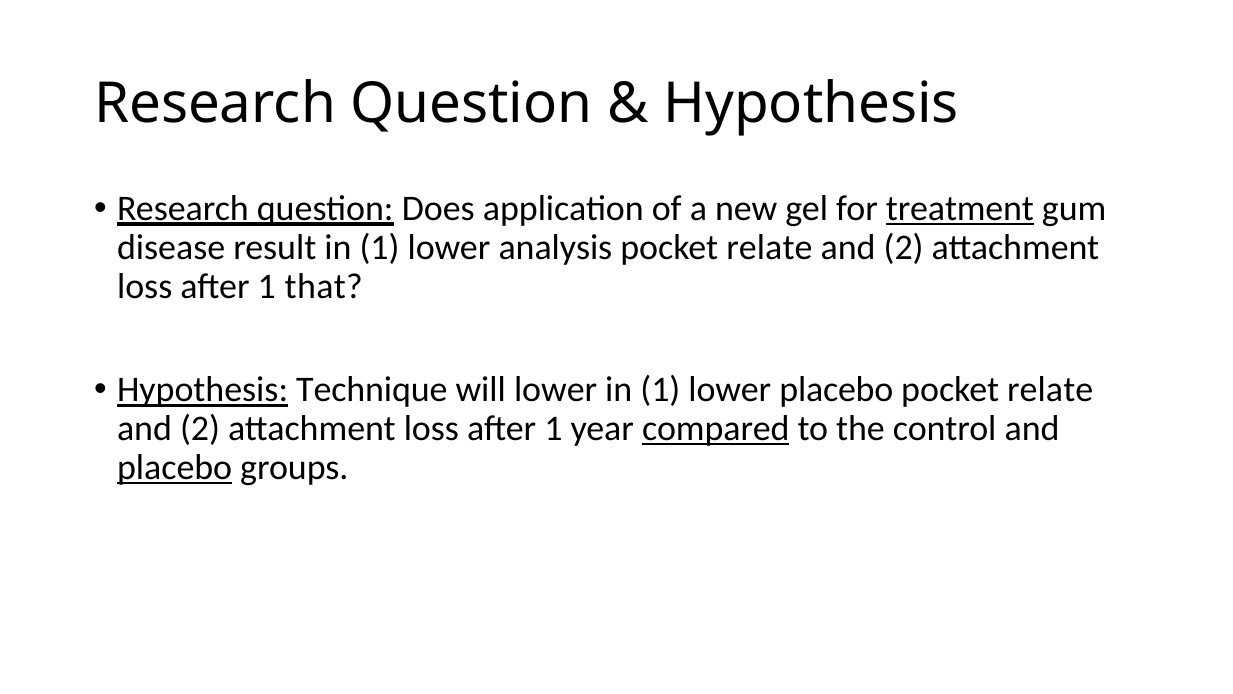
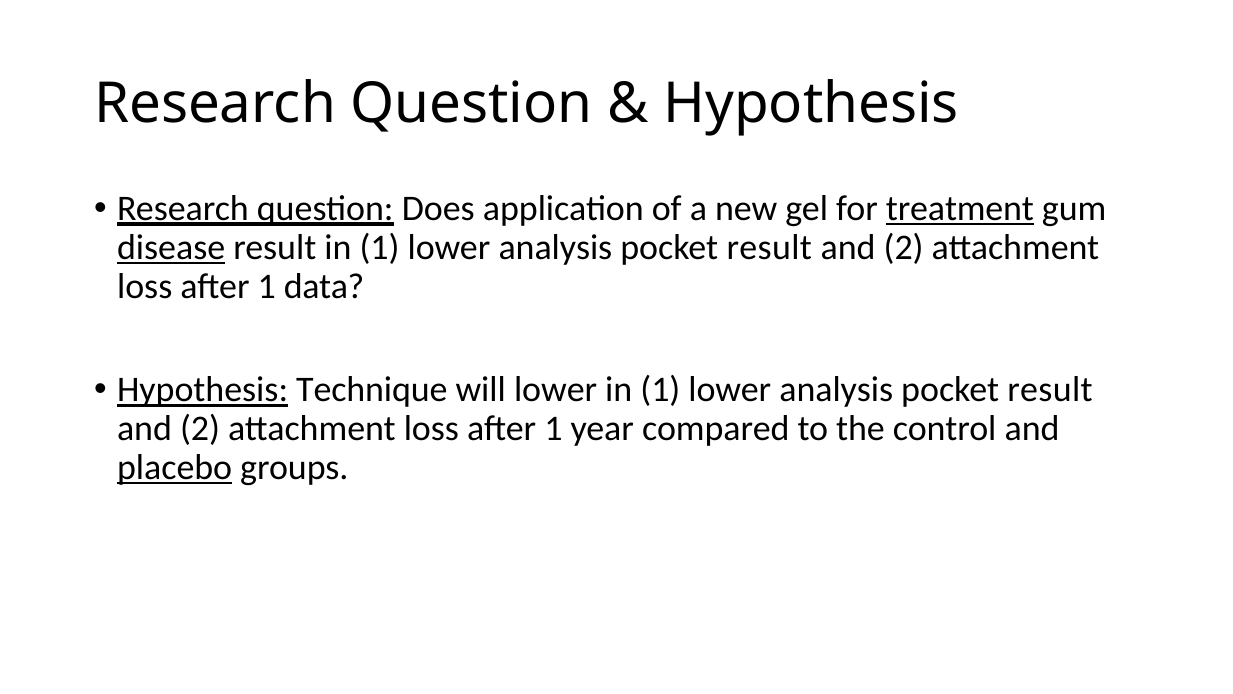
disease underline: none -> present (171, 247)
relate: relate -> result (769, 247)
that: that -> data (324, 286)
placebo: placebo -> analysis (836, 390)
relate: relate -> result (1050, 390)
compared underline: present -> none (716, 428)
